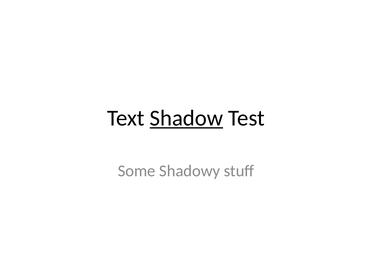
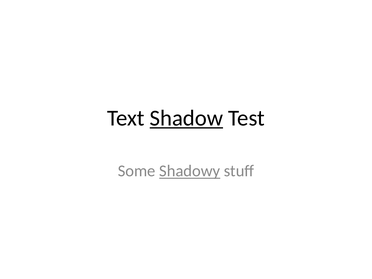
Shadowy underline: none -> present (190, 171)
